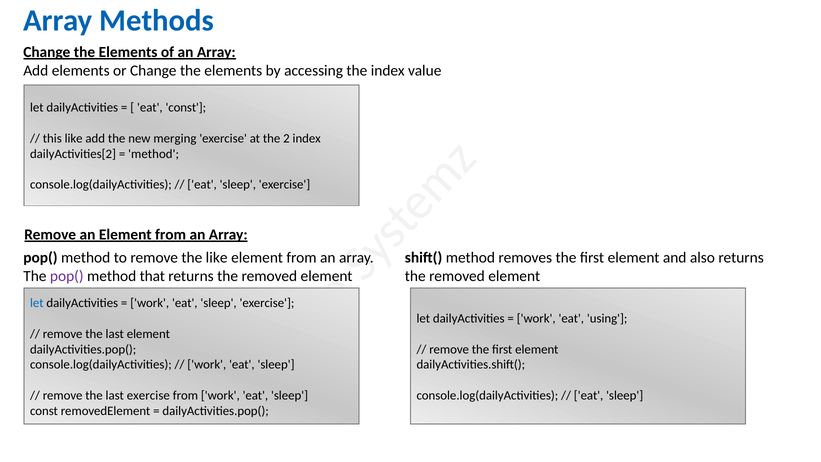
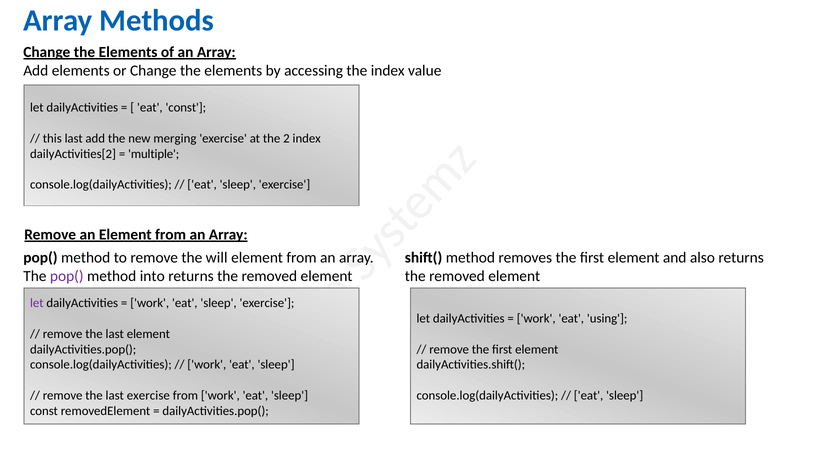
this like: like -> last (74, 139)
method: method -> multiple (154, 154)
the like: like -> will (217, 258)
that: that -> into (152, 276)
let colour: blue -> purple (37, 303)
